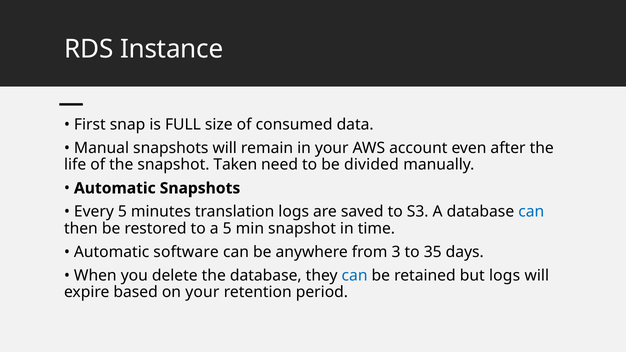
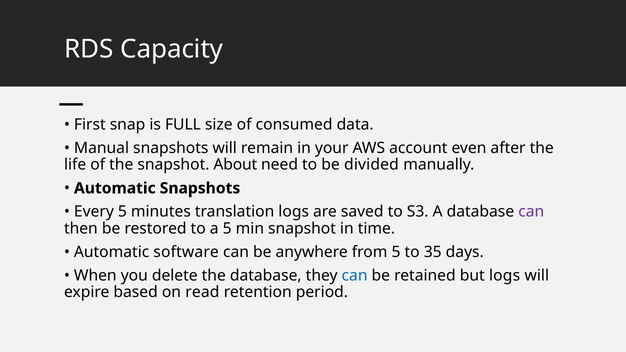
Instance: Instance -> Capacity (172, 49)
Taken: Taken -> About (235, 165)
can colour: blue -> purple (531, 212)
from 3: 3 -> 5 (396, 252)
on your: your -> read (202, 292)
